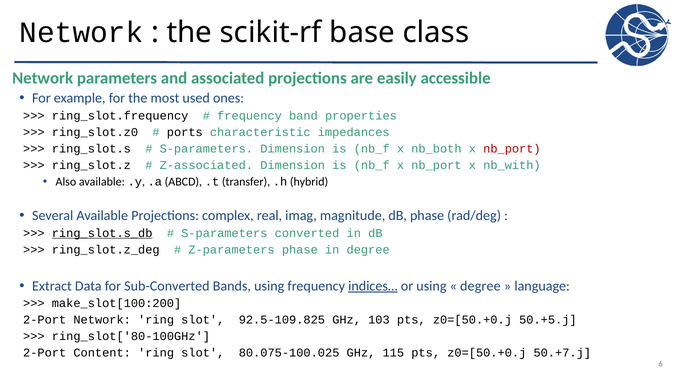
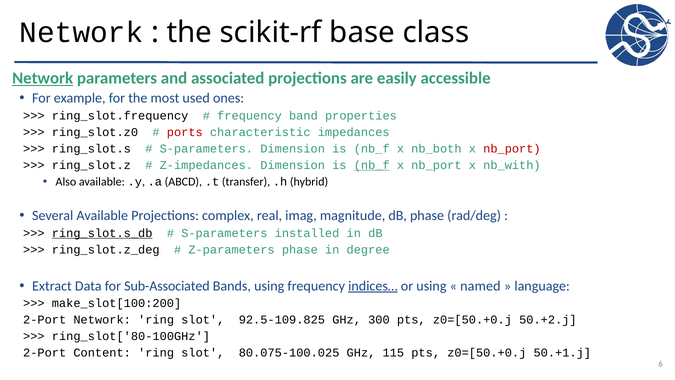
Network underline: none -> present (43, 78)
ports colour: black -> red (185, 132)
Z-associated: Z-associated -> Z-impedances (206, 165)
nb_f underline: none -> present (372, 165)
converted: converted -> installed (307, 233)
Sub-Converted: Sub-Converted -> Sub-Associated (167, 286)
degree: degree -> named (480, 286)
103: 103 -> 300 (379, 320)
50.+5.j: 50.+5.j -> 50.+2.j (548, 320)
50.+7.j: 50.+7.j -> 50.+1.j (562, 353)
